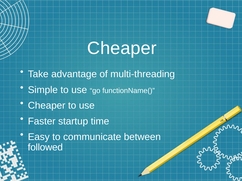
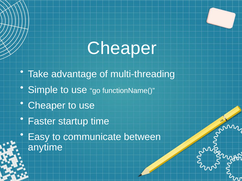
followed: followed -> anytime (45, 148)
